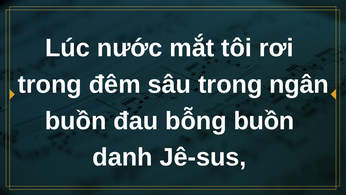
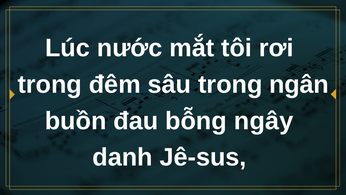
bỗng buồn: buồn -> ngây (264, 121)
